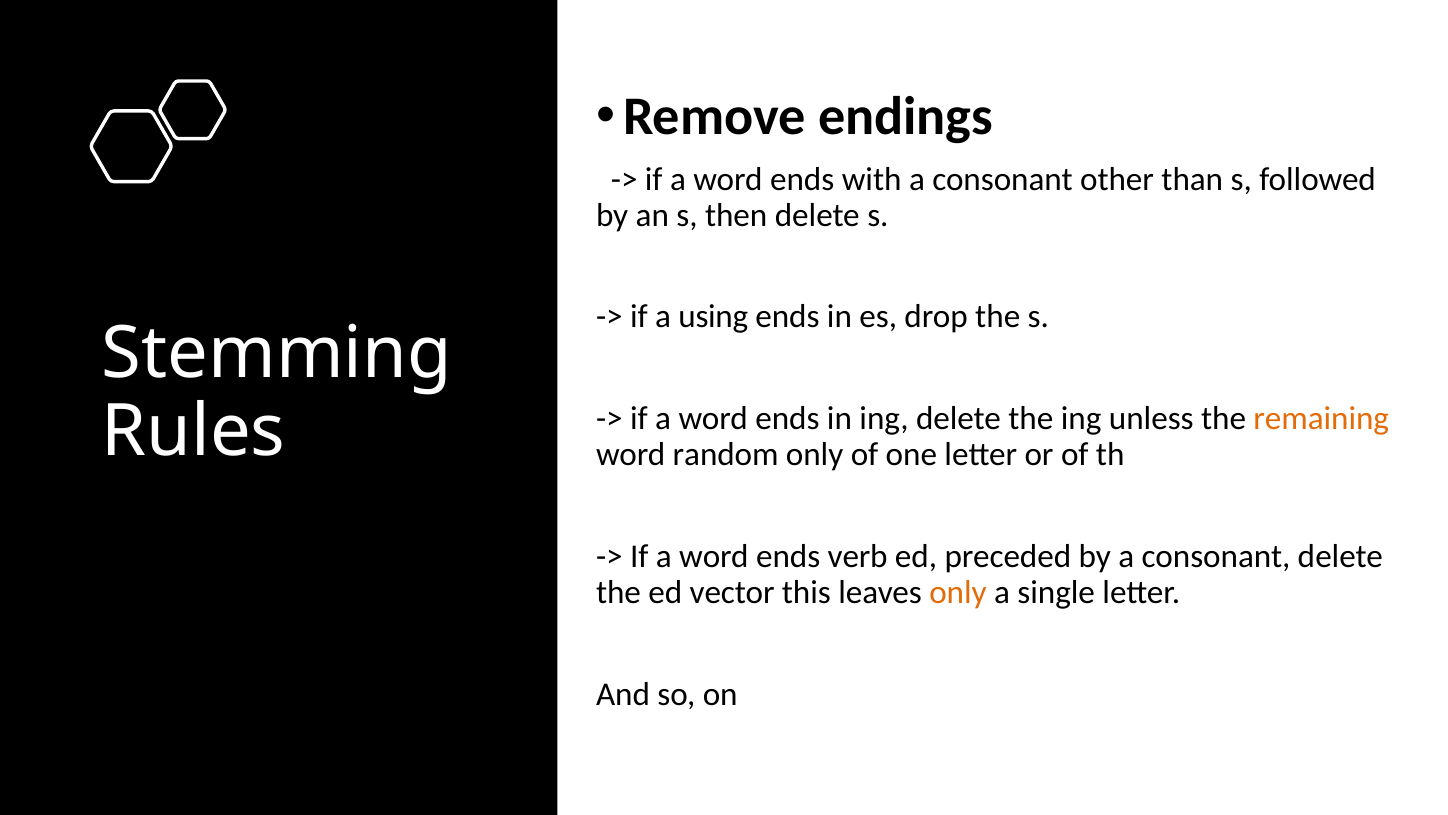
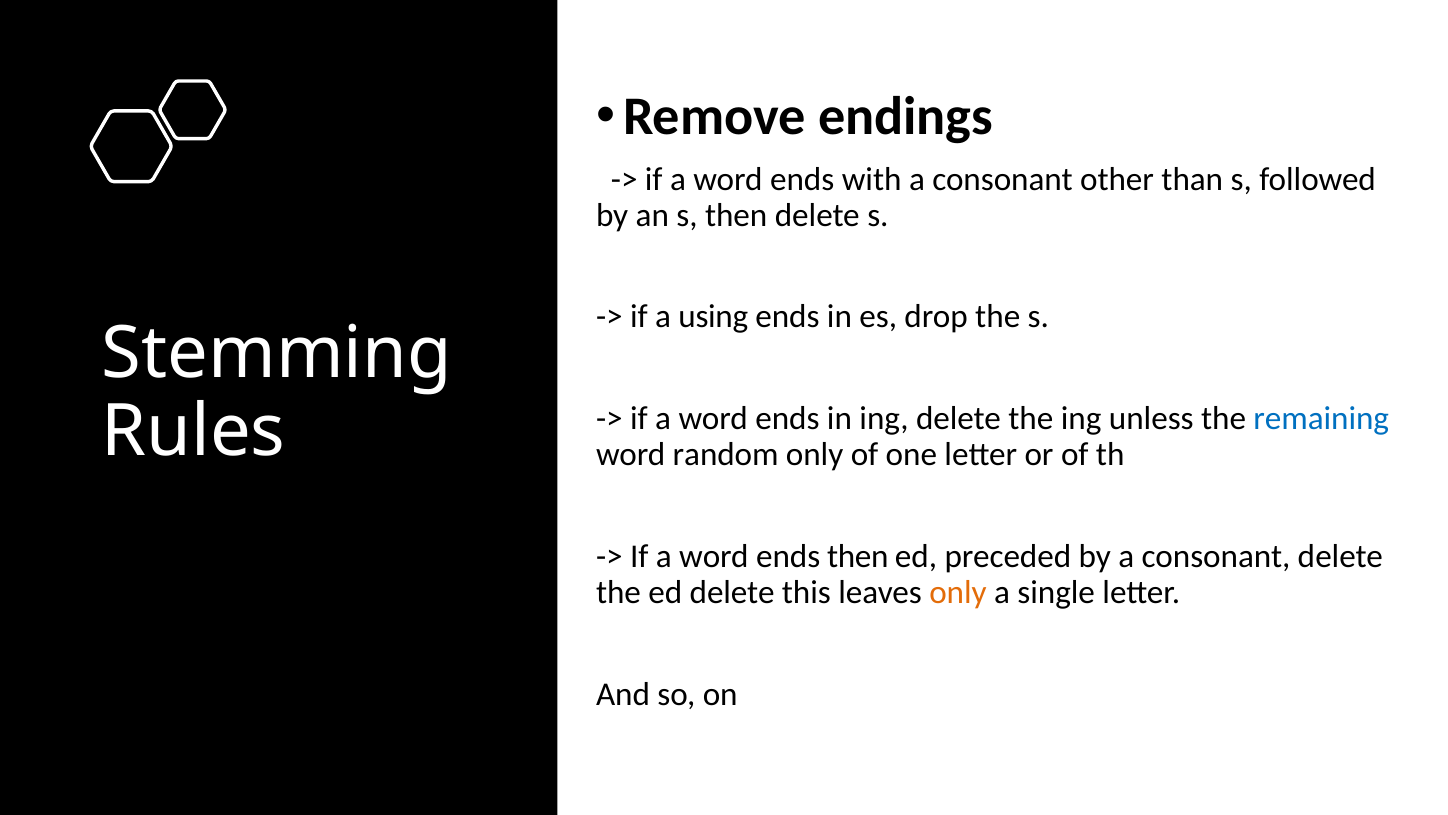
remaining colour: orange -> blue (1321, 419)
ends verb: verb -> then (858, 556)
ed vector: vector -> delete (732, 592)
